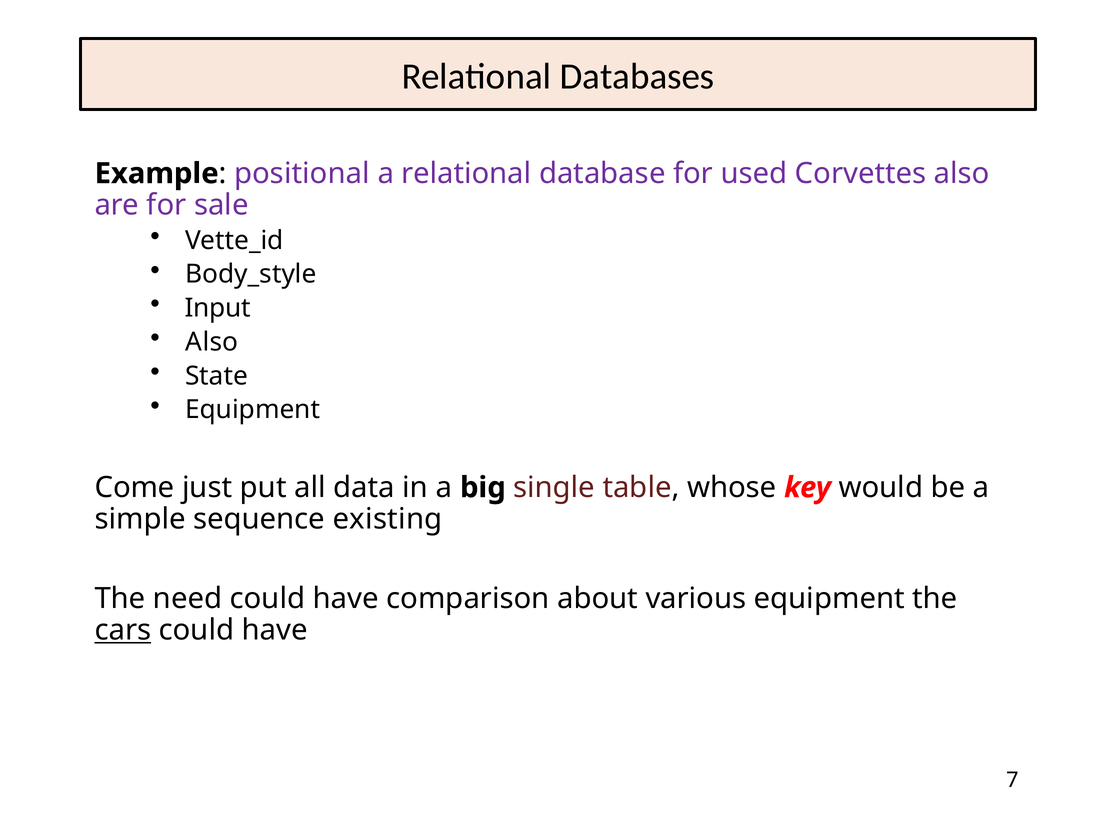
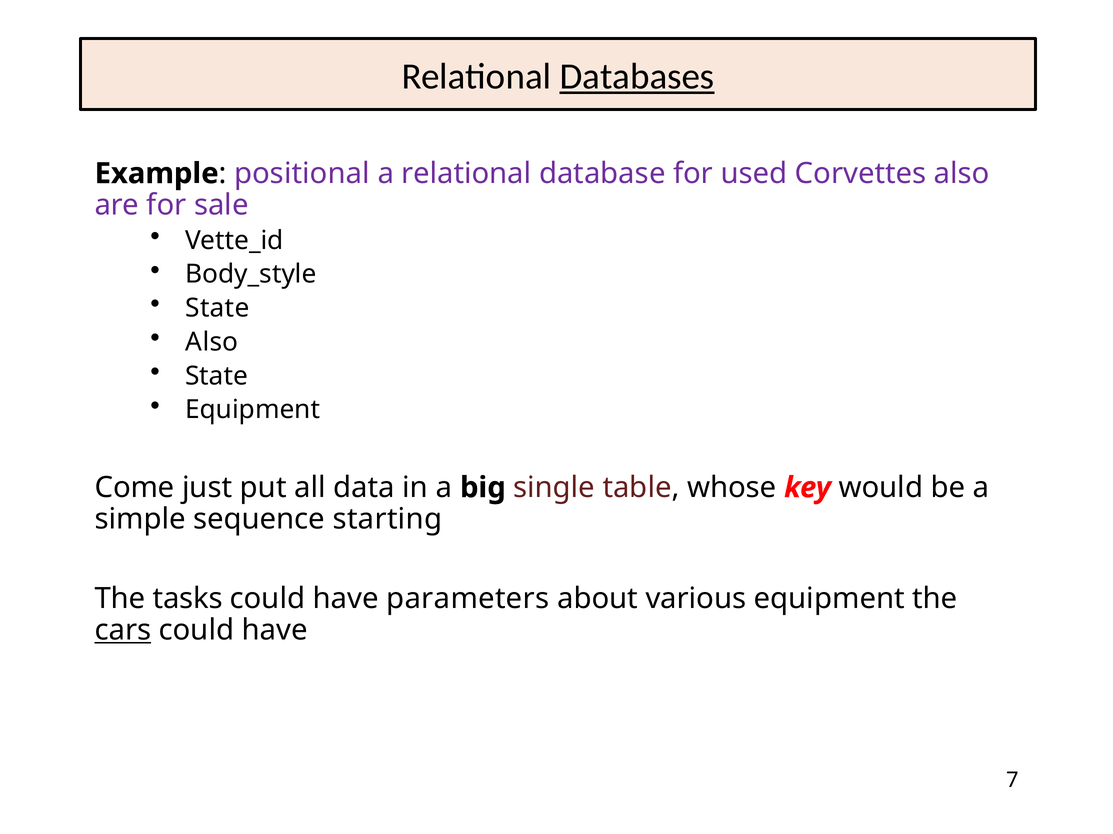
Databases underline: none -> present (637, 77)
Input: Input -> State (217, 308)
existing: existing -> starting (387, 520)
need: need -> tasks (188, 599)
comparison: comparison -> parameters (468, 599)
